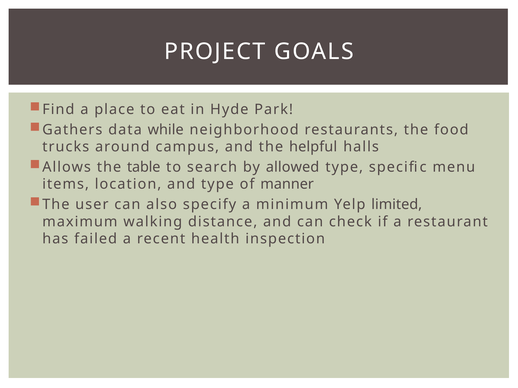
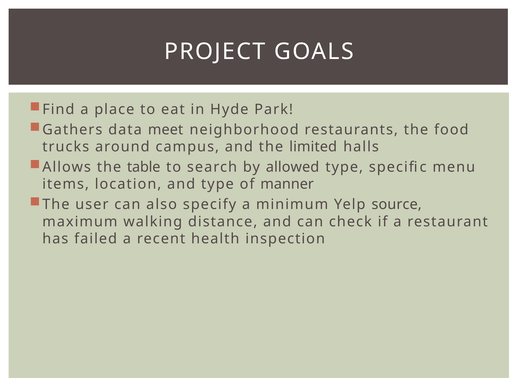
while: while -> meet (166, 130)
helpful: helpful -> limited (313, 147)
limited: limited -> source (397, 205)
